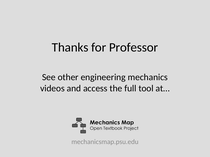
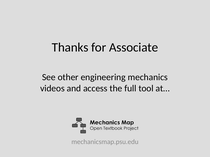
Professor: Professor -> Associate (134, 48)
